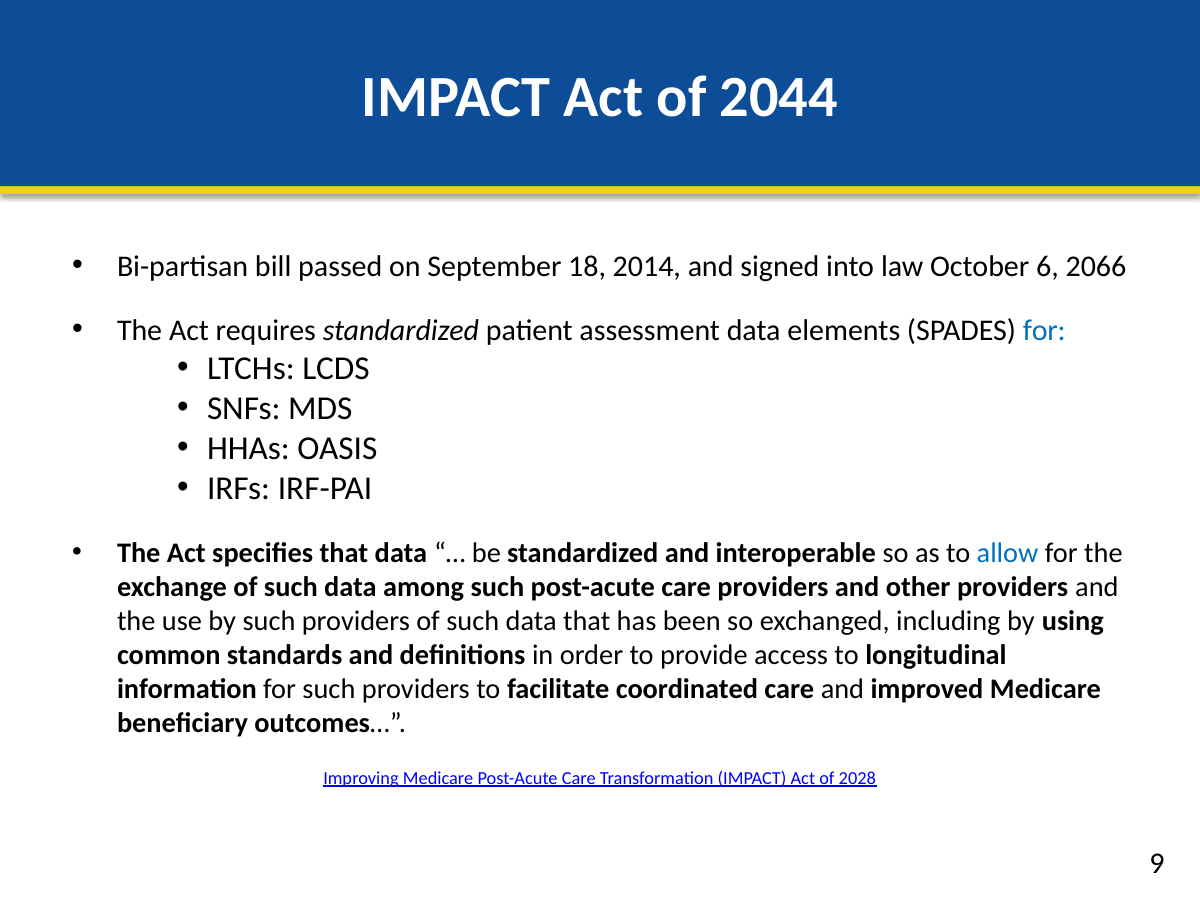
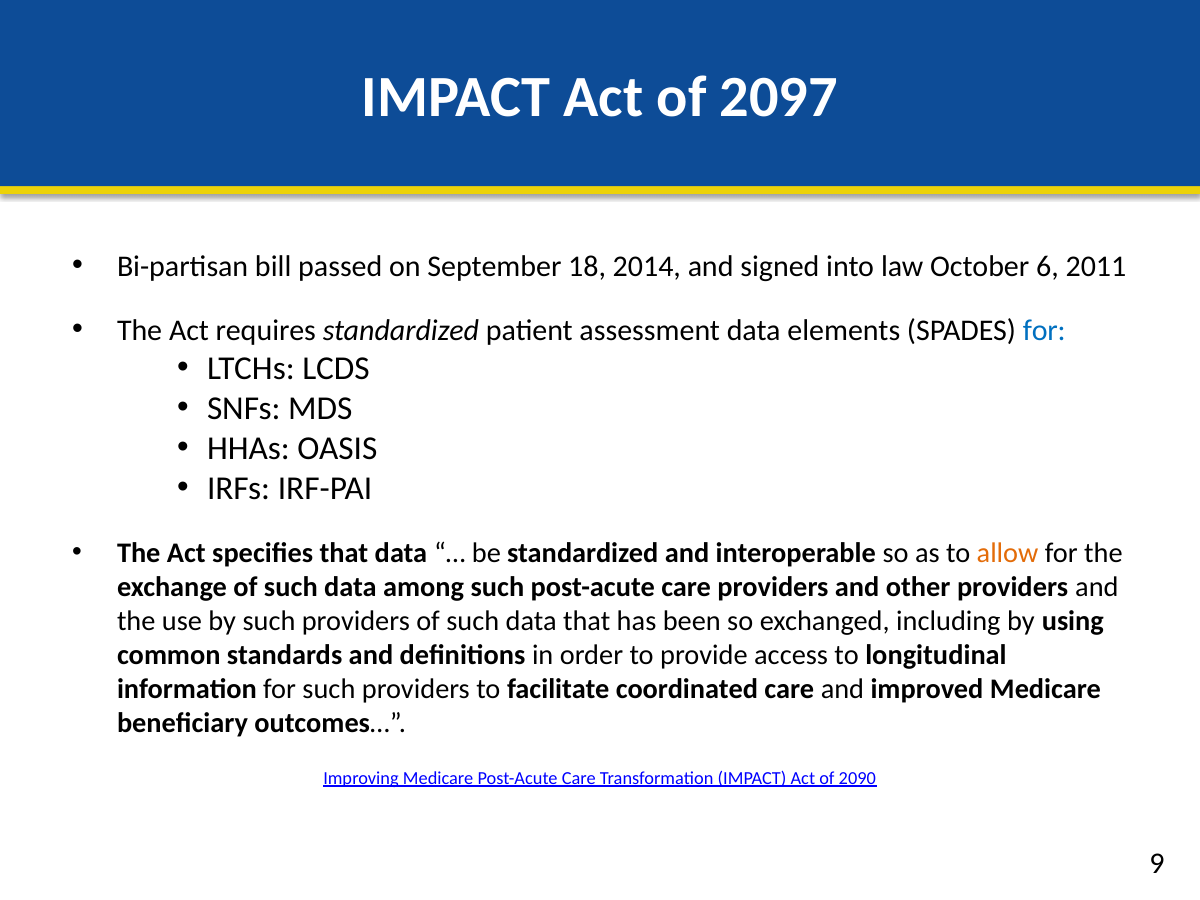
2044: 2044 -> 2097 (779, 97)
2066: 2066 -> 2011 (1096, 266)
allow colour: blue -> orange (1008, 553)
2028: 2028 -> 2090 (857, 778)
